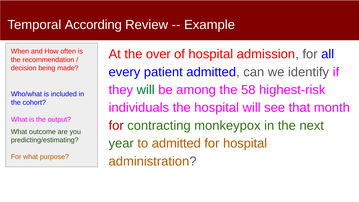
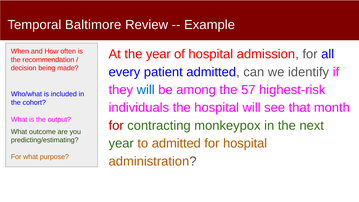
According: According -> Baltimore (93, 25)
the over: over -> year (158, 54)
will colour: green -> blue (146, 90)
58: 58 -> 57 (248, 90)
